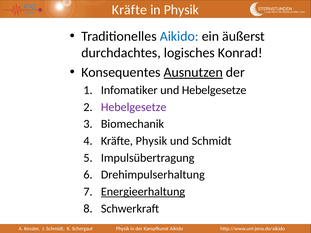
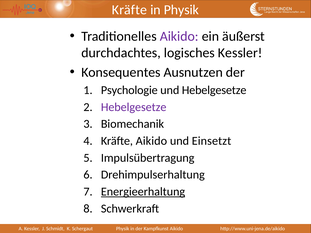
Aikido colour: blue -> purple (179, 36)
logisches Konrad: Konrad -> Kessler (240, 53)
Ausnutzen underline: present -> none (193, 72)
Infomatiker: Infomatiker -> Psychologie (129, 90)
Kräfte Physik: Physik -> Aikido (151, 141)
und Schmidt: Schmidt -> Einsetzt (212, 141)
